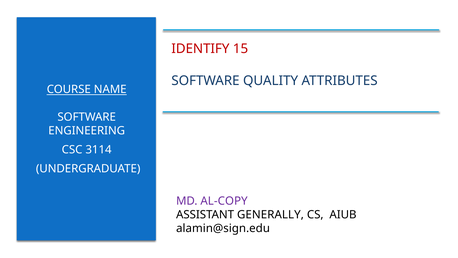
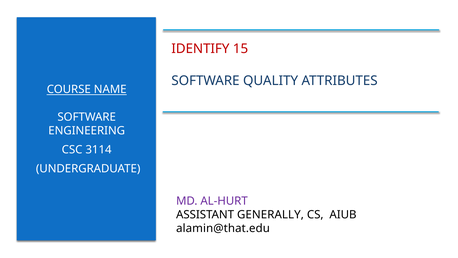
AL-COPY: AL-COPY -> AL-HURT (224, 201)
alamin@sign.edu: alamin@sign.edu -> alamin@that.edu (223, 228)
